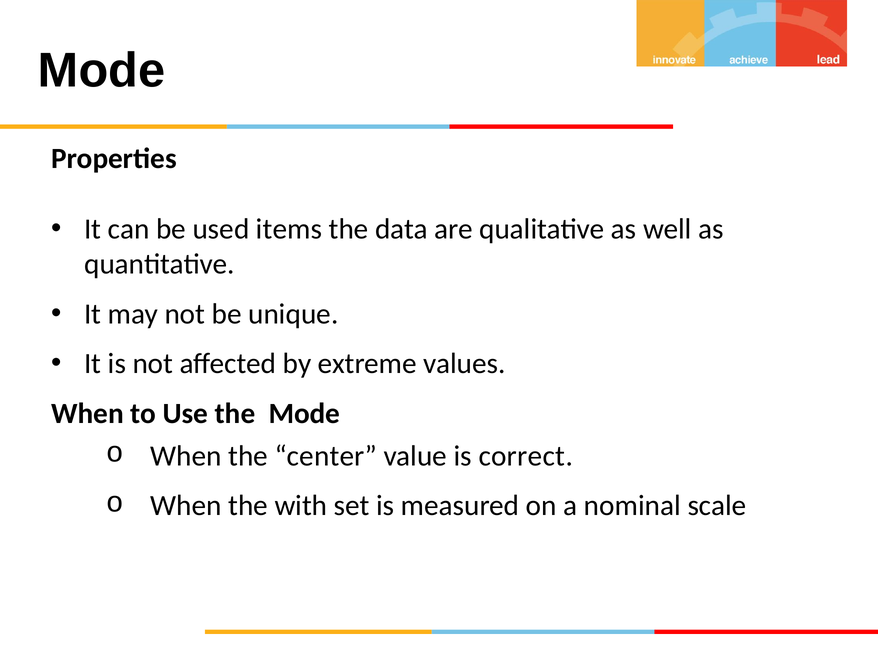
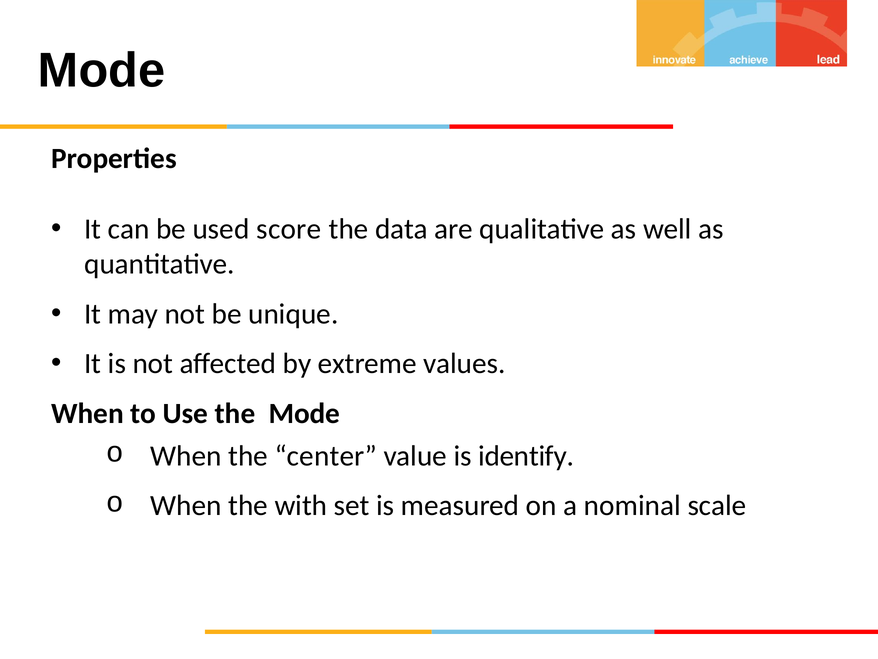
items: items -> score (289, 229)
correct: correct -> identify (526, 456)
